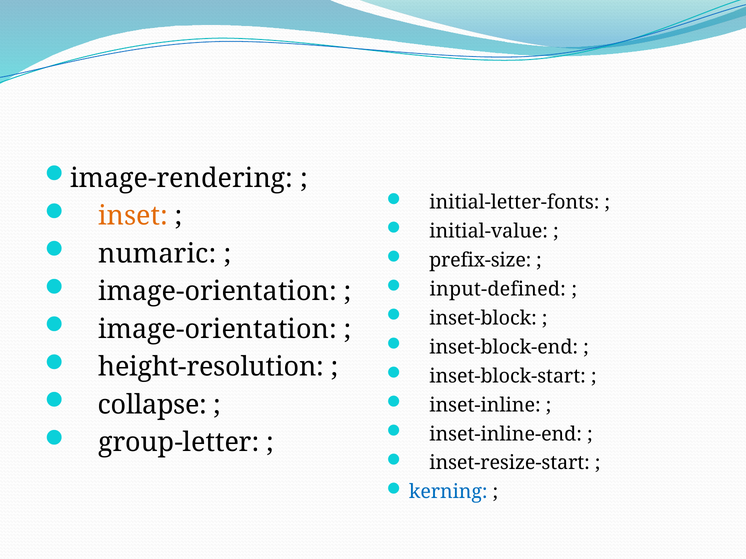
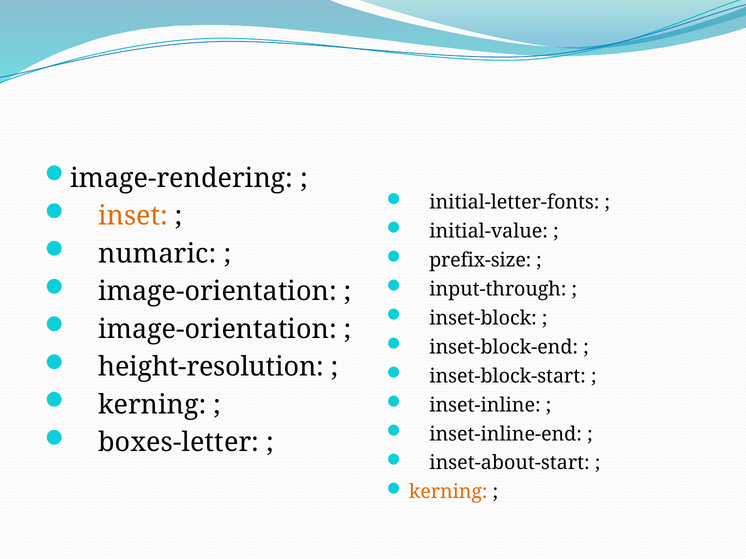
input-defined: input-defined -> input-through (498, 289)
collapse: collapse -> kerning (152, 405)
group-letter: group-letter -> boxes-letter (179, 443)
inset-resize-start: inset-resize-start -> inset-about-start (510, 463)
kerning colour: blue -> orange (448, 492)
